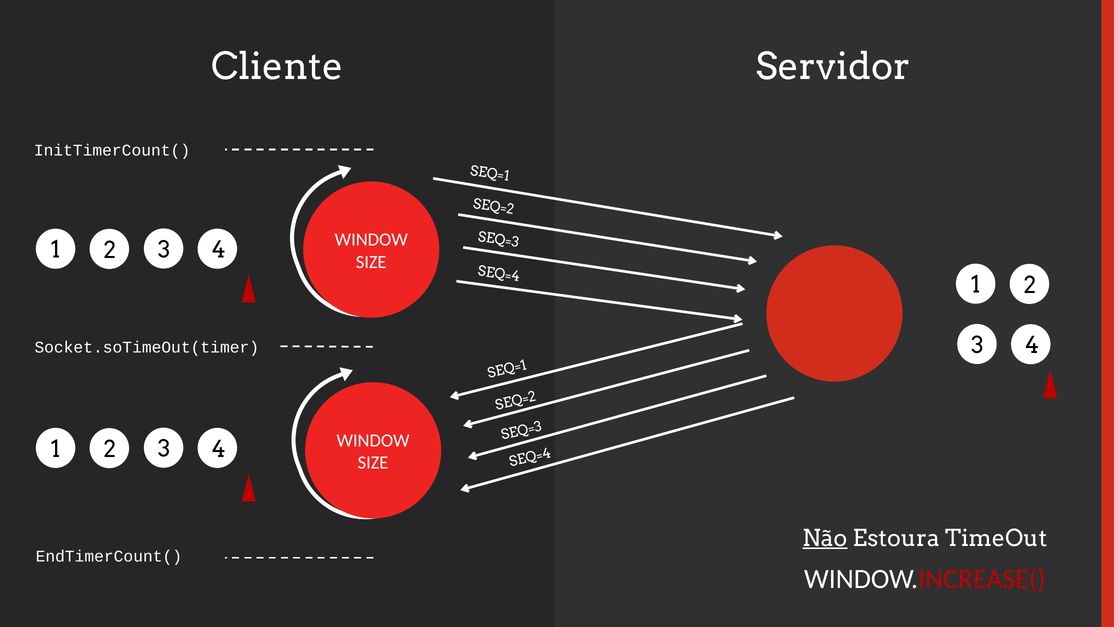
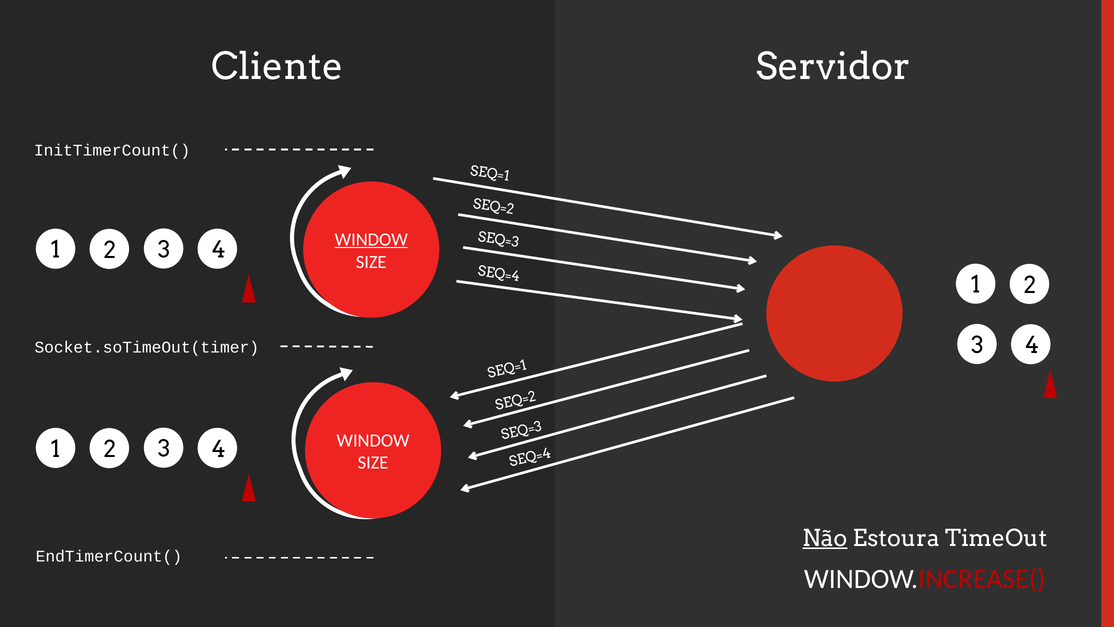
WINDOW underline: none -> present (371, 240)
